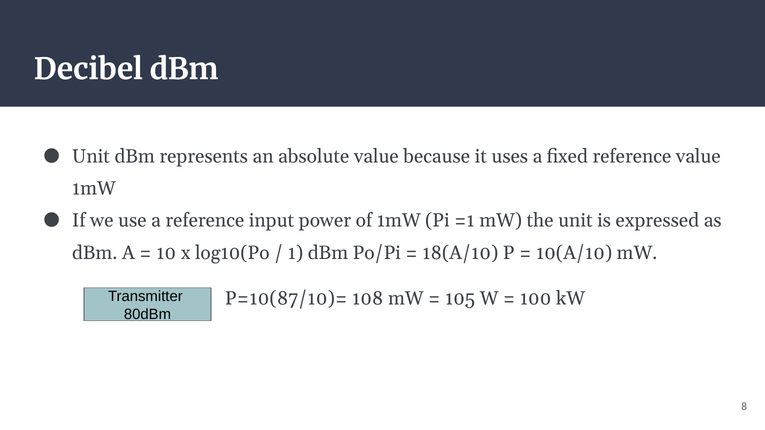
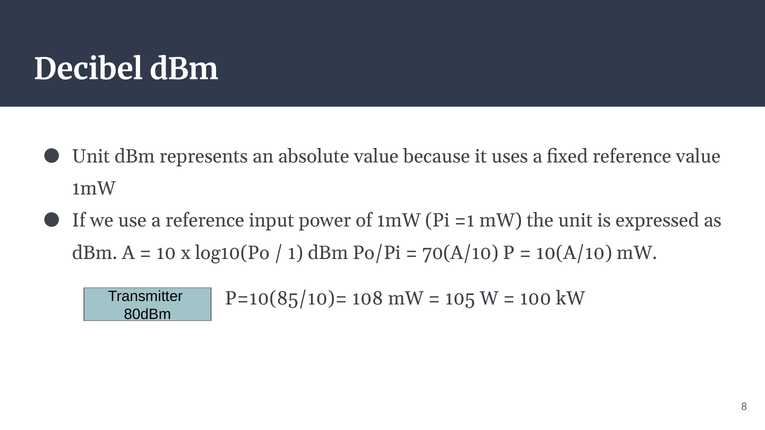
18(A/10: 18(A/10 -> 70(A/10 (460, 253)
P=10(87/10)=: P=10(87/10)= -> P=10(85/10)= (286, 299)
